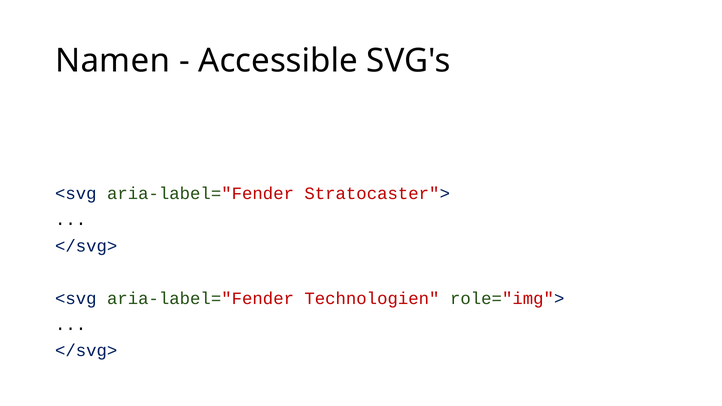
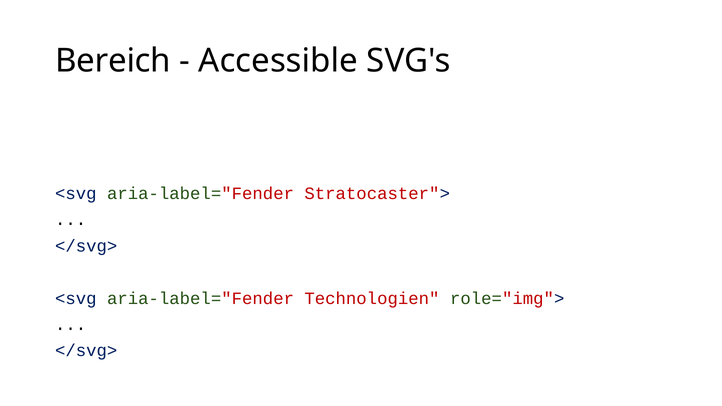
Namen: Namen -> Bereich (113, 61)
